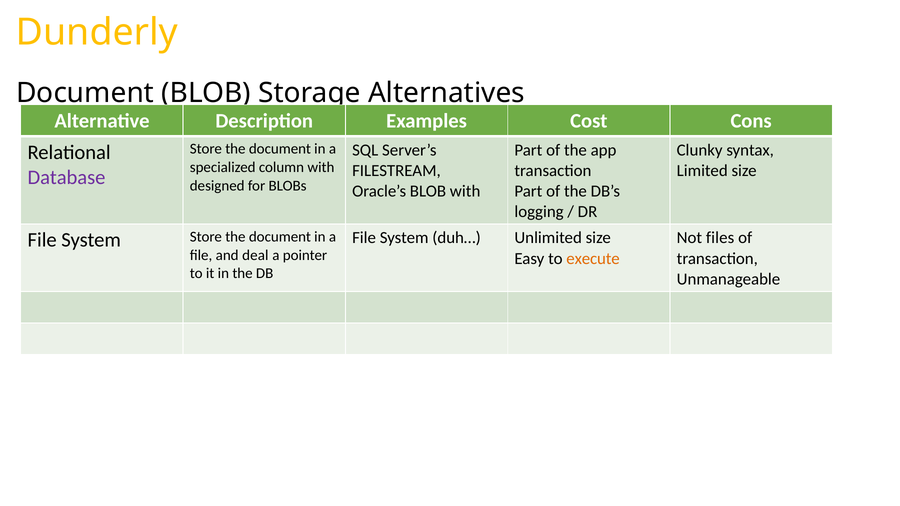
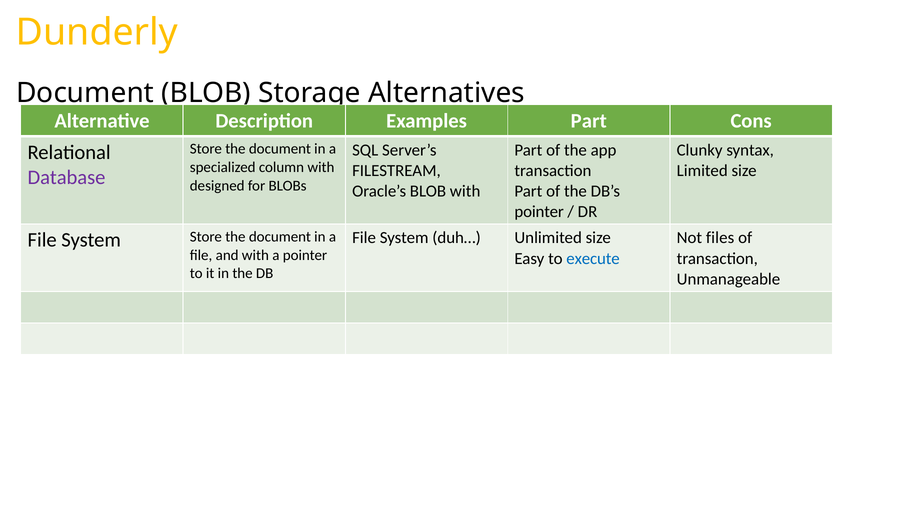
Examples Cost: Cost -> Part (589, 121)
logging: logging -> pointer (539, 212)
and deal: deal -> with (255, 255)
execute colour: orange -> blue (593, 259)
